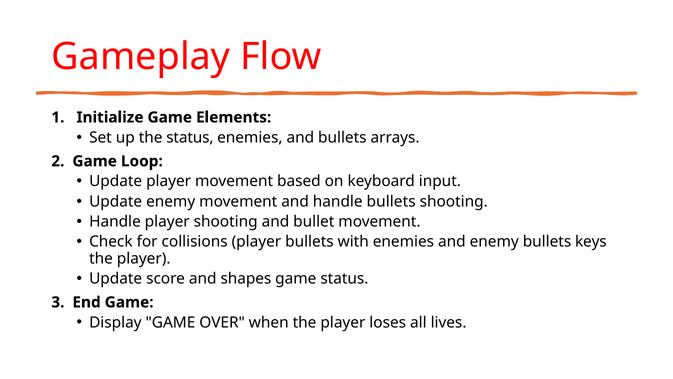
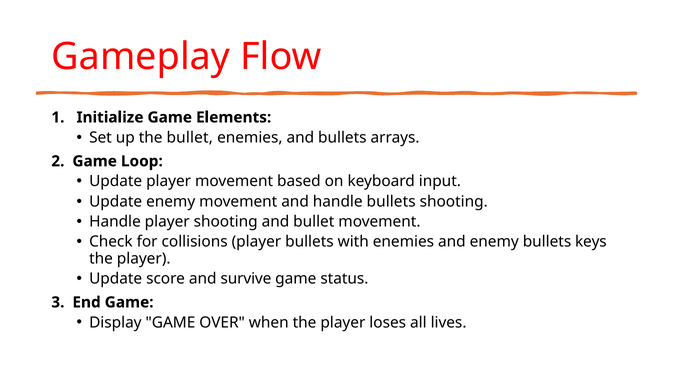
the status: status -> bullet (190, 137)
shapes: shapes -> survive (246, 278)
